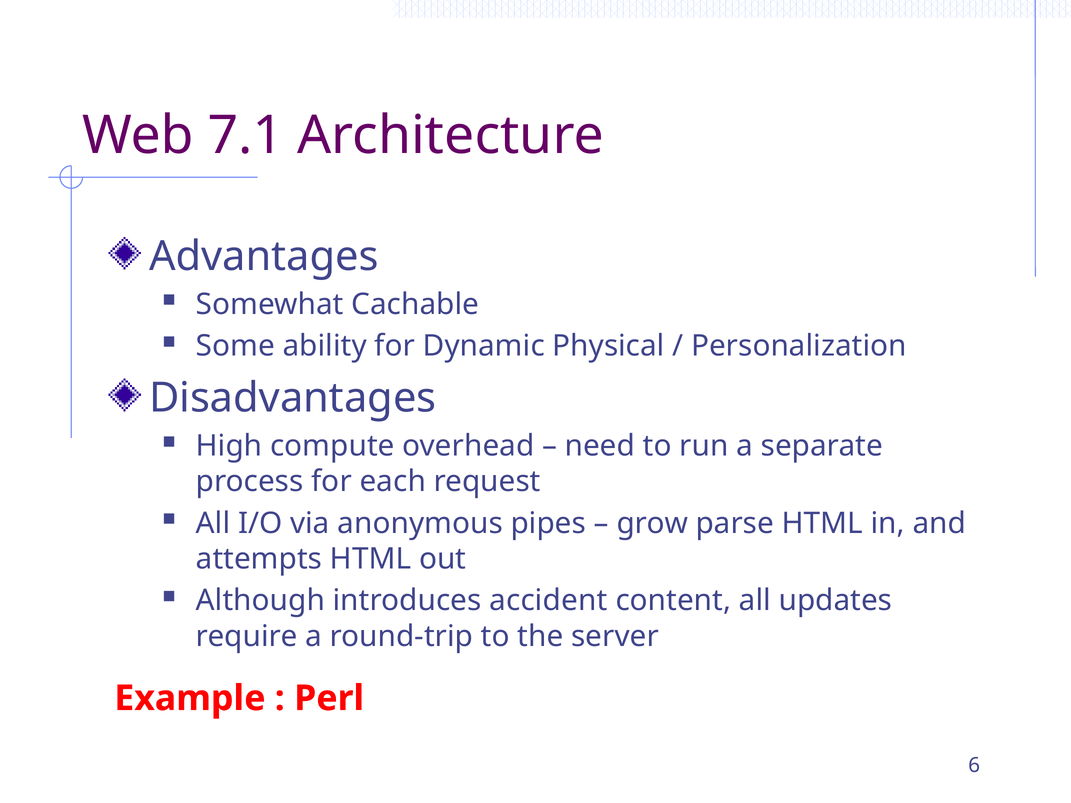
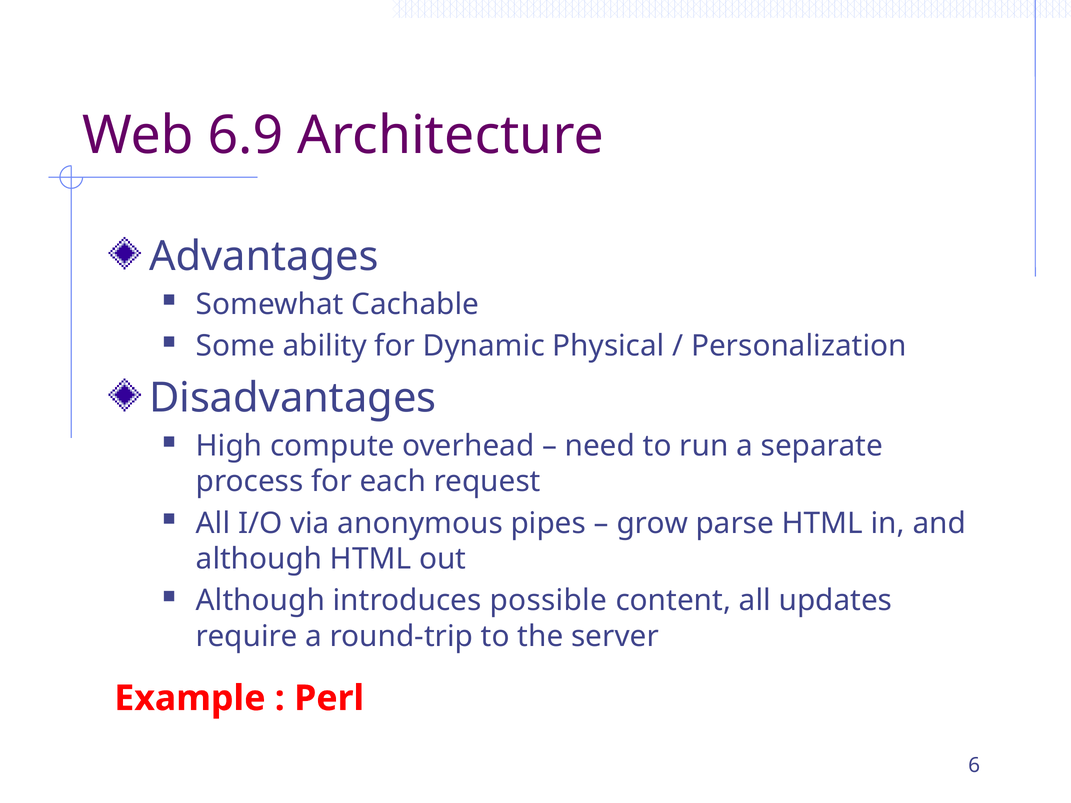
7.1: 7.1 -> 6.9 (246, 136)
attempts: attempts -> although (259, 559)
accident: accident -> possible (548, 601)
